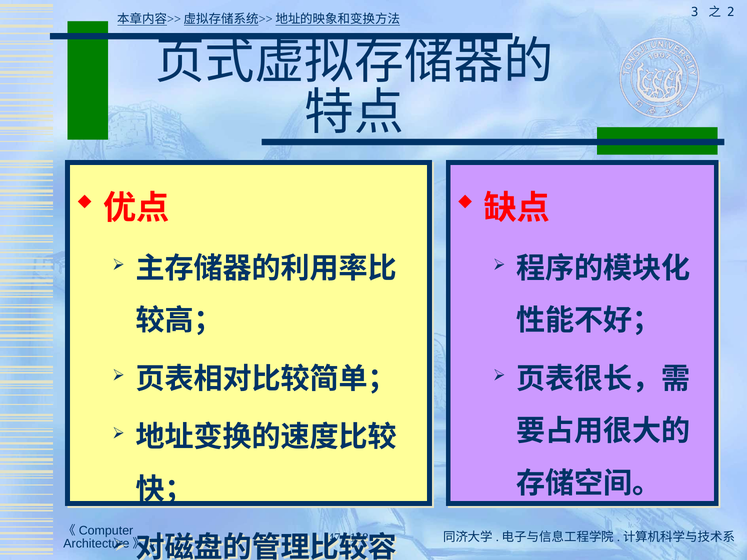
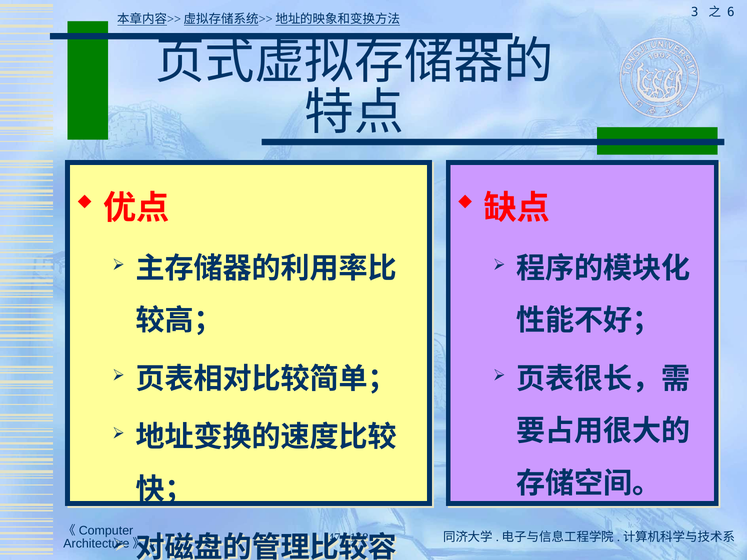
2: 2 -> 6 (731, 12)
